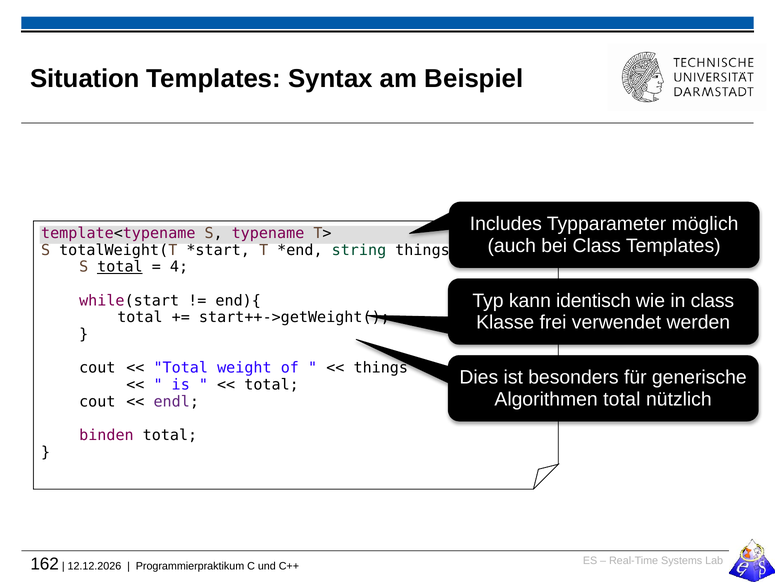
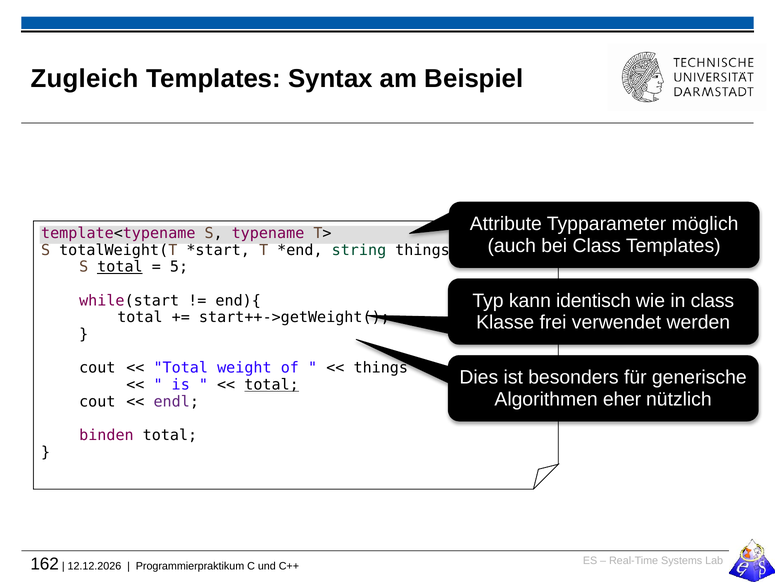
Situation: Situation -> Zugleich (85, 79)
Includes: Includes -> Attribute (506, 224)
4: 4 -> 5 (179, 267)
total underline: none -> present (272, 384)
Algorithmen total: total -> eher (622, 399)
